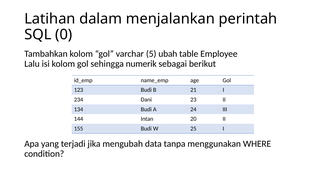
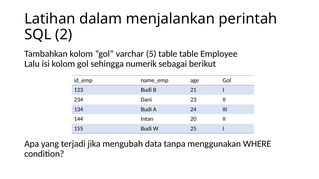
0: 0 -> 2 (64, 35)
5 ubah: ubah -> table (168, 54)
